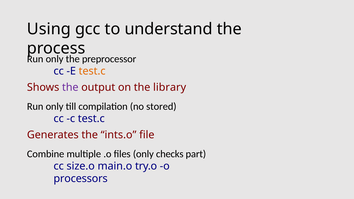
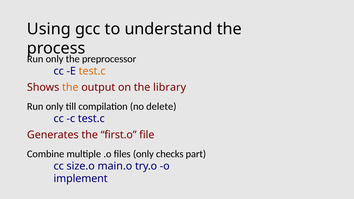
the colour: purple -> orange (70, 87)
stored: stored -> delete (161, 106)
ints.o: ints.o -> first.o (119, 135)
processors: processors -> implement (81, 179)
